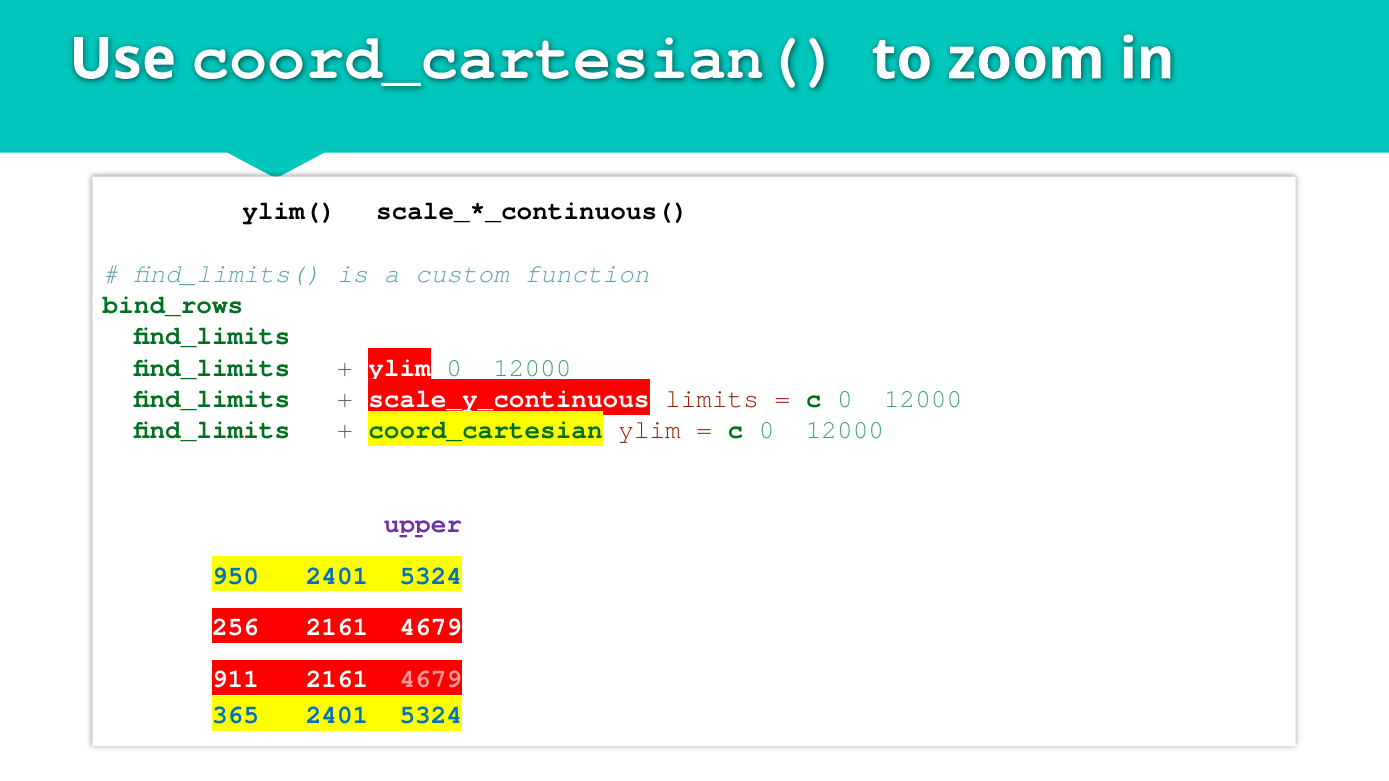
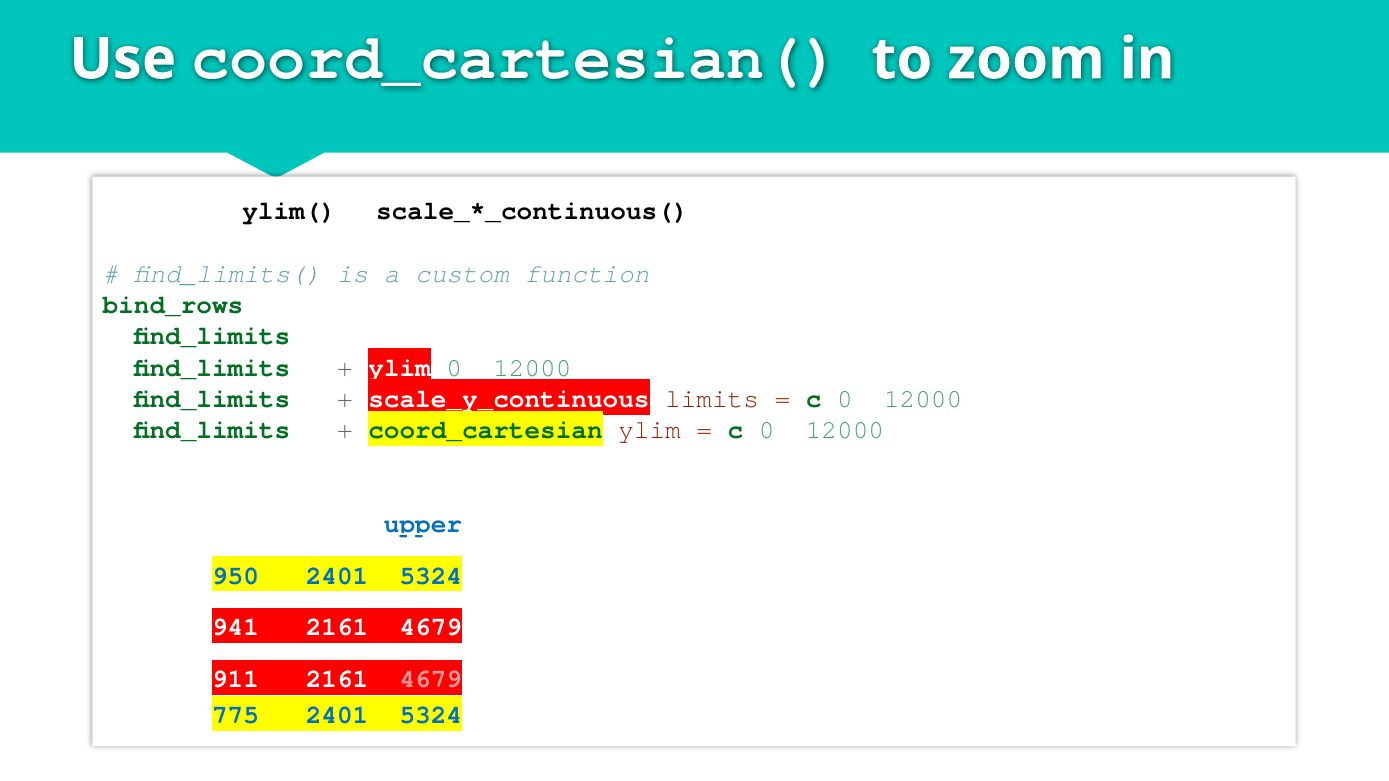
upper colour: purple -> blue (423, 524)
256: 256 -> 941 (236, 627)
365: 365 -> 775 (236, 716)
